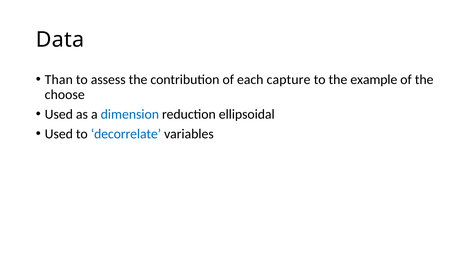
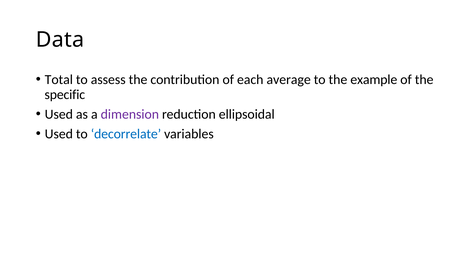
Than: Than -> Total (59, 80)
capture: capture -> average (289, 80)
choose: choose -> specific (65, 94)
dimension colour: blue -> purple (130, 114)
